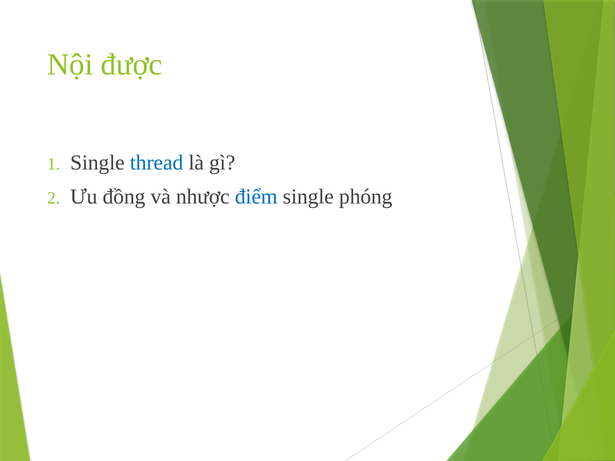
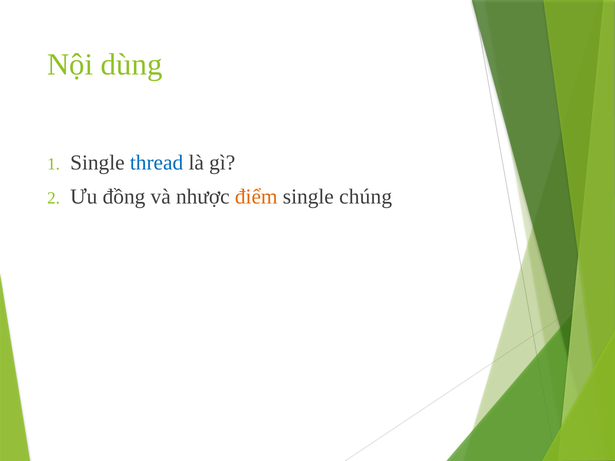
được: được -> dùng (132, 65)
điểm colour: blue -> orange (256, 197)
phóng: phóng -> chúng (366, 197)
